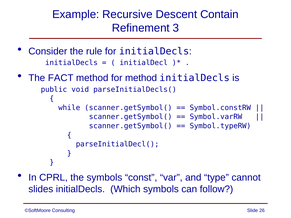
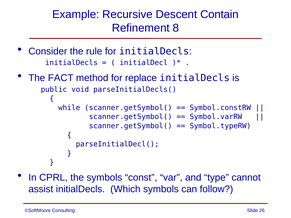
3: 3 -> 8 (176, 28)
for method: method -> replace (141, 78)
slides: slides -> assist (41, 189)
